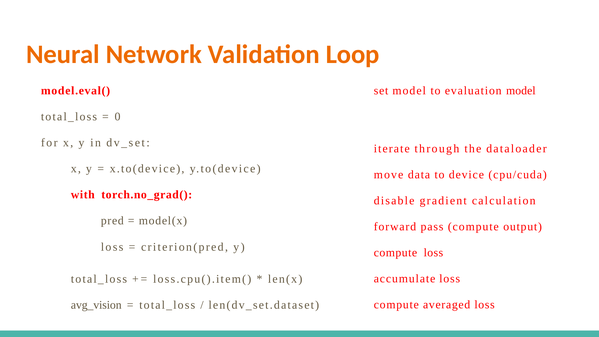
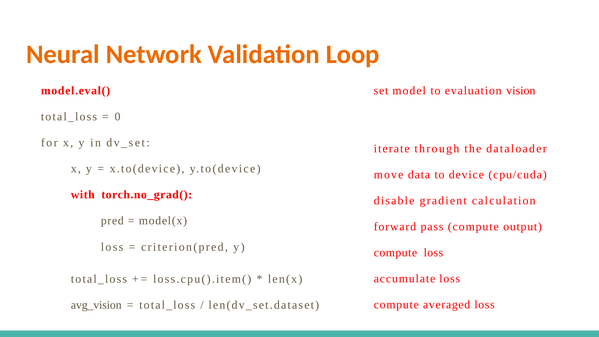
evaluation model: model -> vision (521, 90)
